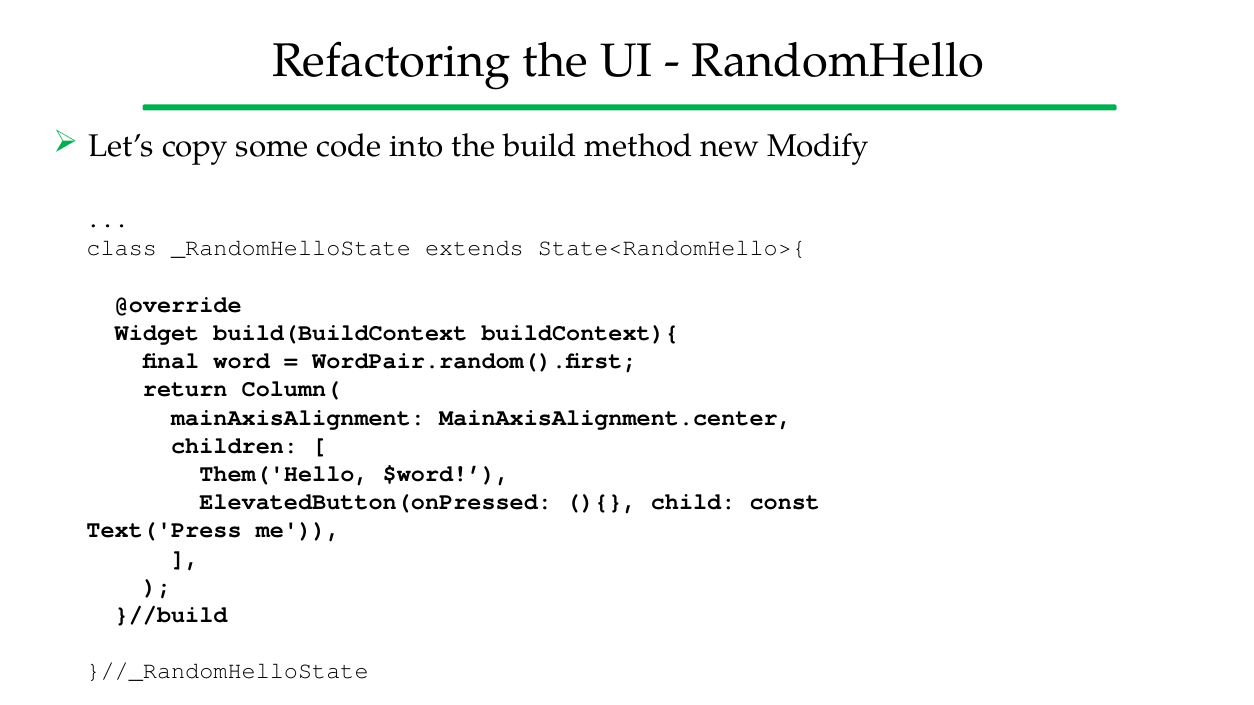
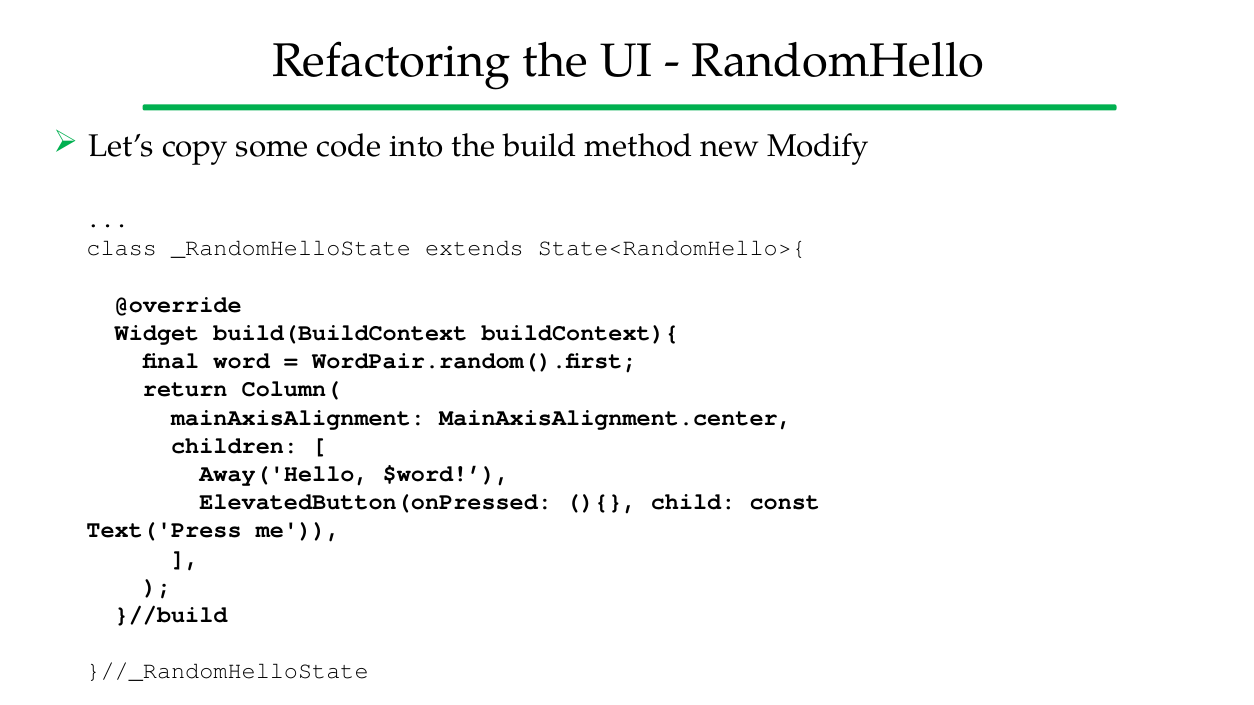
Them('Hello: Them('Hello -> Away('Hello (284, 474)
